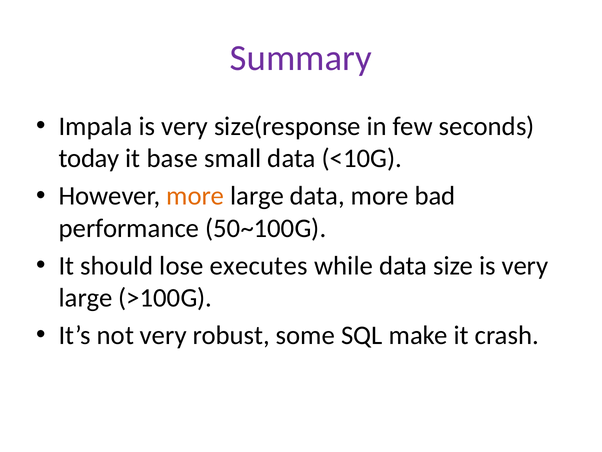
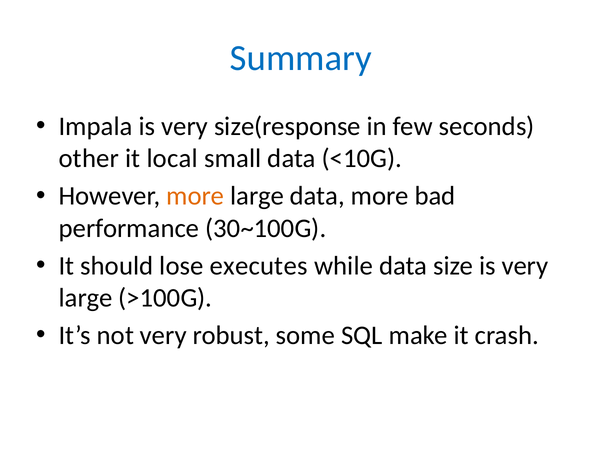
Summary colour: purple -> blue (301, 58)
today: today -> other (89, 158)
base: base -> local (172, 158)
50~100G: 50~100G -> 30~100G (266, 228)
